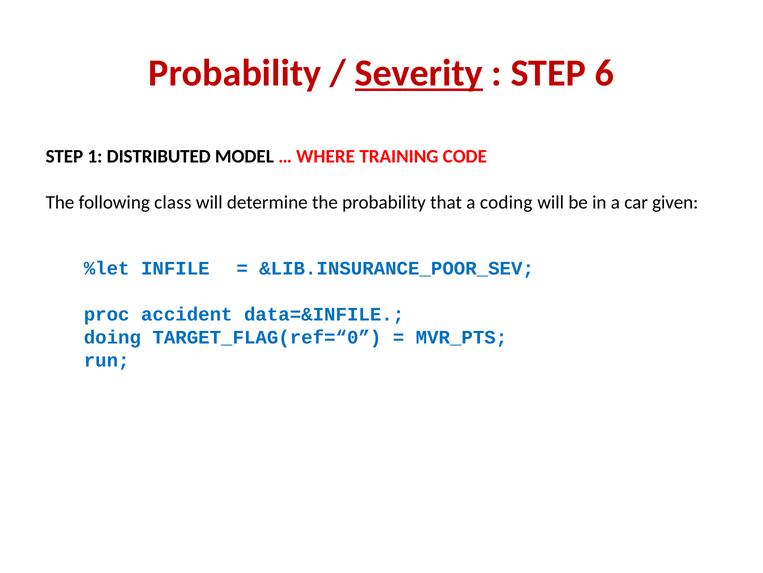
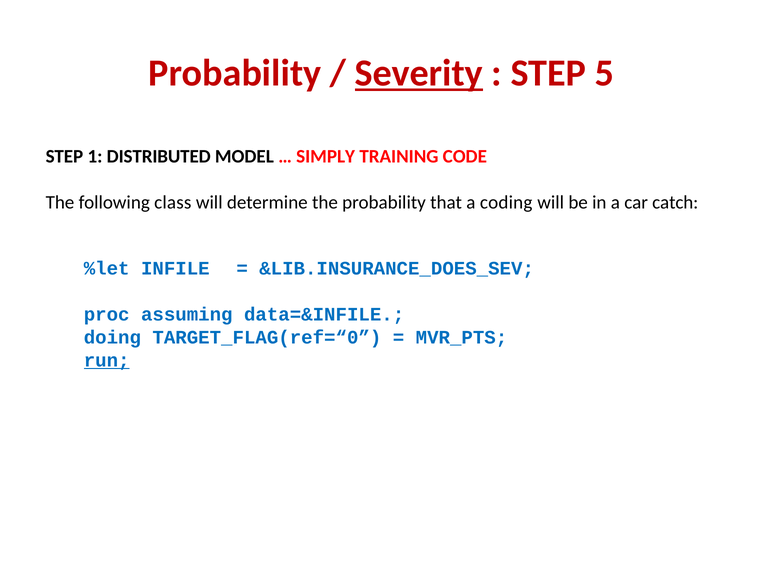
6: 6 -> 5 (604, 73)
WHERE: WHERE -> SIMPLY (326, 156)
given: given -> catch (675, 202)
&LIB.INSURANCE_POOR_SEV: &LIB.INSURANCE_POOR_SEV -> &LIB.INSURANCE_DOES_SEV (397, 268)
accident: accident -> assuming (187, 314)
run underline: none -> present (107, 360)
